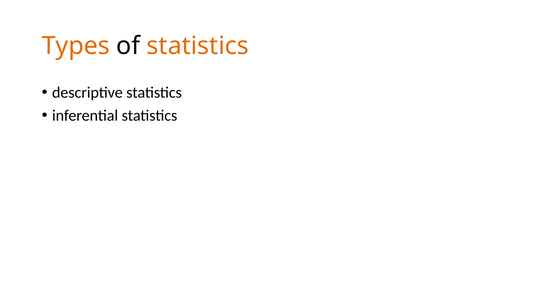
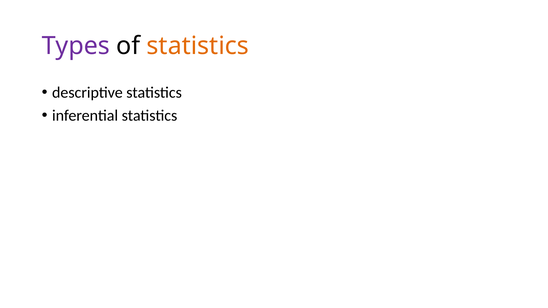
Types colour: orange -> purple (76, 46)
